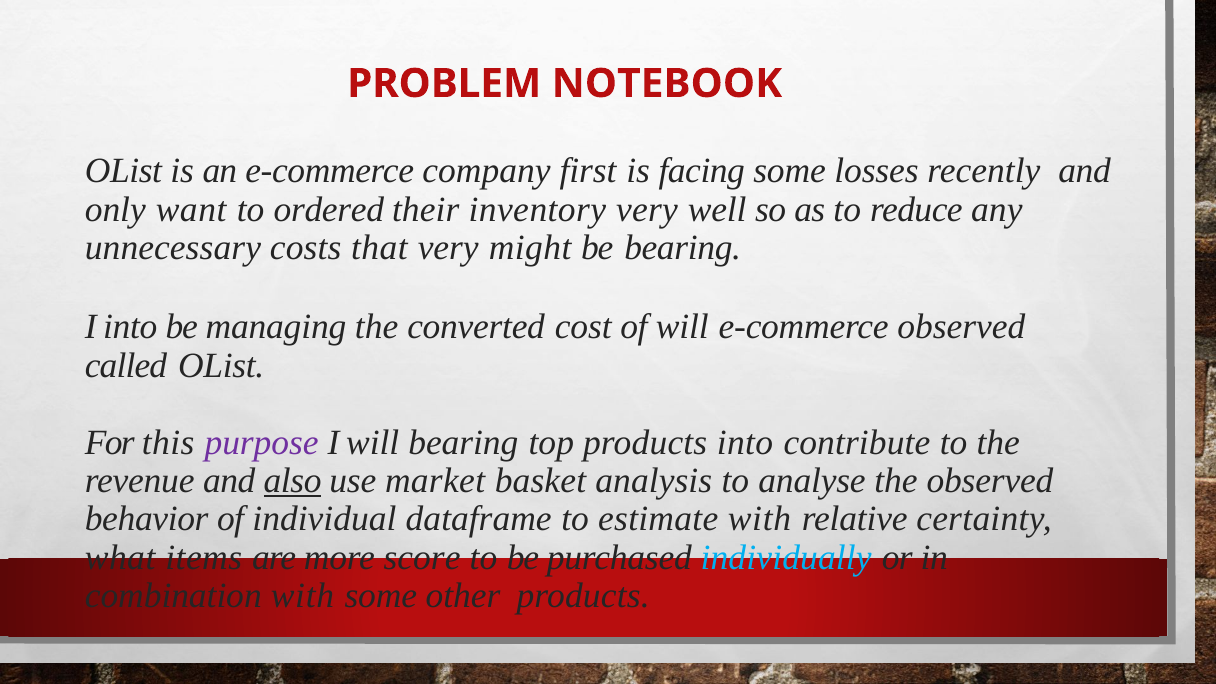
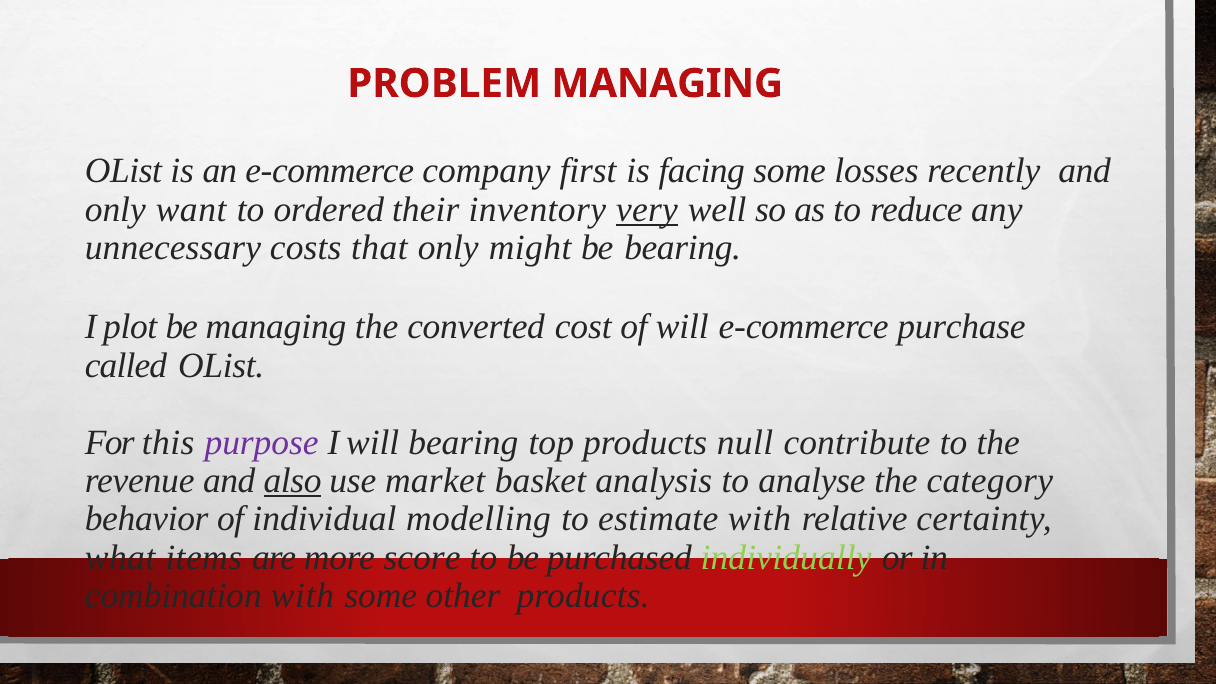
PROBLEM NOTEBOOK: NOTEBOOK -> MANAGING (667, 84)
very underline: none -> present (647, 209)
that very: very -> only (448, 248)
I into: into -> plot (130, 327)
e-commerce observed: observed -> purchase (961, 327)
products into: into -> null (745, 443)
the observed: observed -> category (990, 481)
dataframe: dataframe -> modelling (479, 519)
individually colour: light blue -> light green (786, 557)
